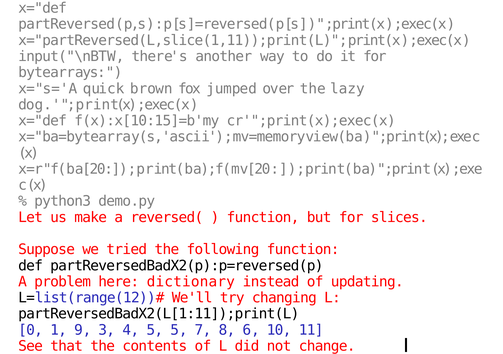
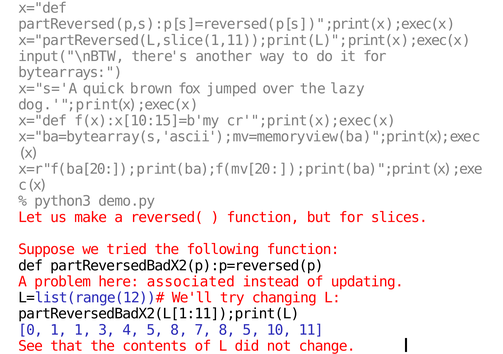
dictionary: dictionary -> associated (191, 282)
1 9: 9 -> 1 (83, 330)
5 5: 5 -> 8 (179, 330)
8 6: 6 -> 5 (251, 330)
